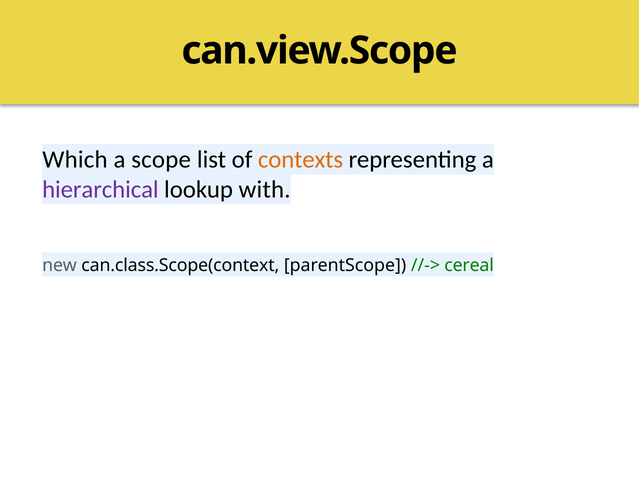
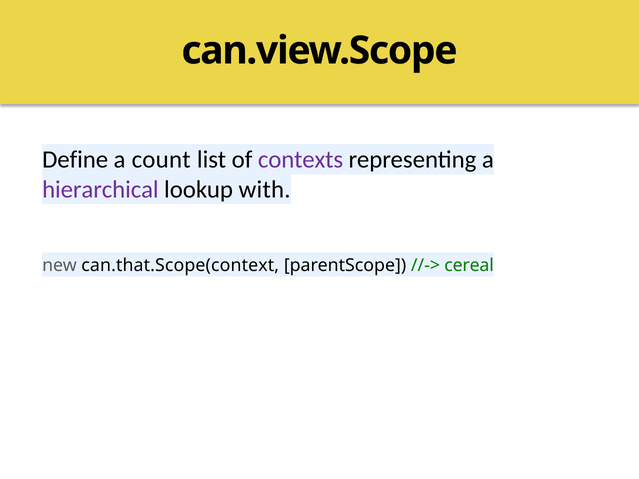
Which: Which -> Define (75, 160)
scope: scope -> count (161, 160)
contexts colour: orange -> purple (301, 160)
can.class.Scope(context: can.class.Scope(context -> can.that.Scope(context (180, 266)
